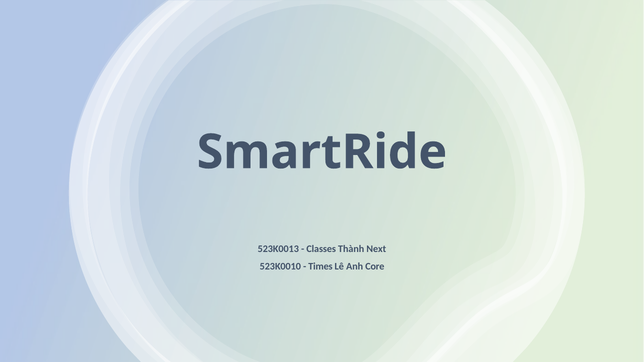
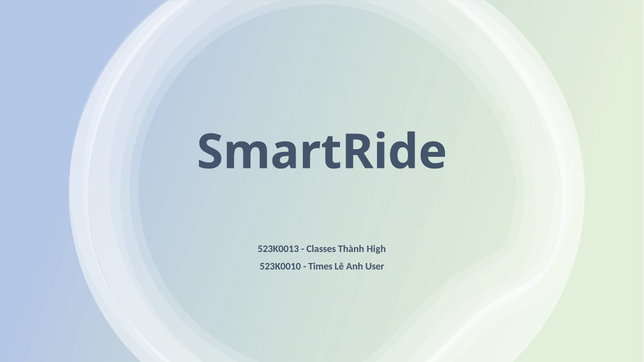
Next: Next -> High (376, 249)
Core: Core -> User (375, 267)
